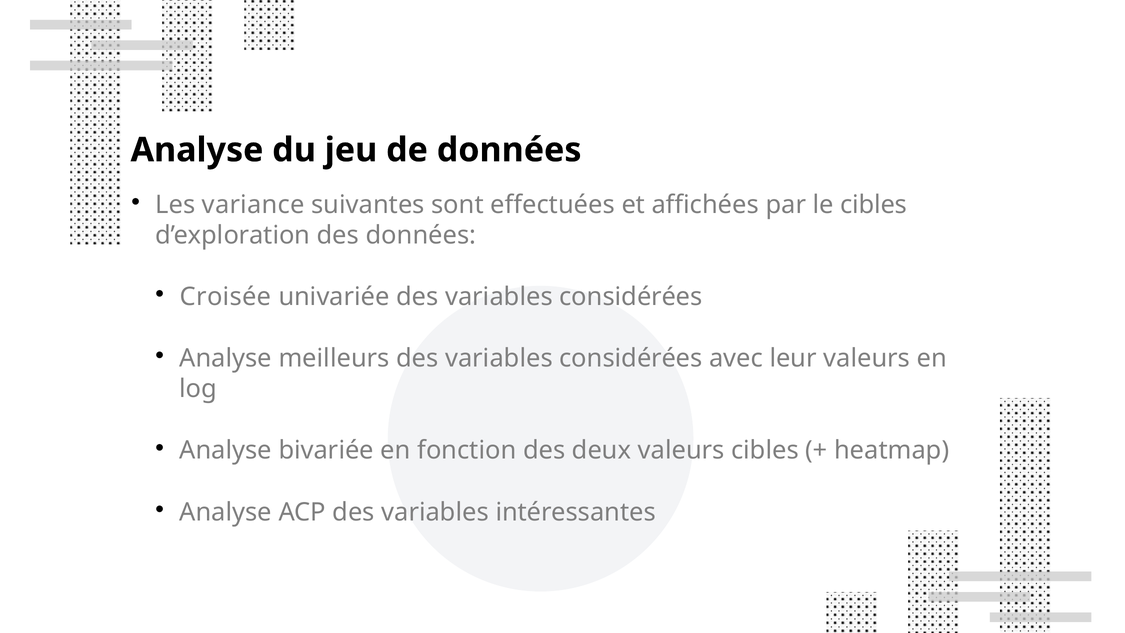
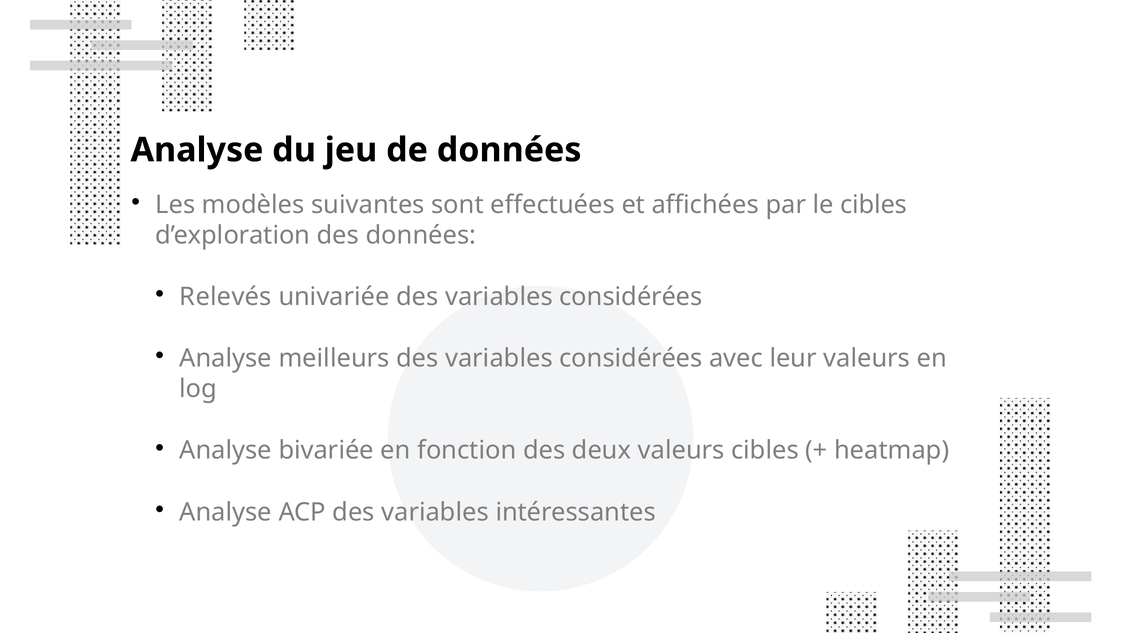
variance: variance -> modèles (253, 205)
Croisée: Croisée -> Relevés (226, 297)
